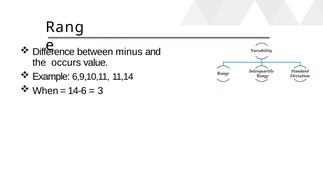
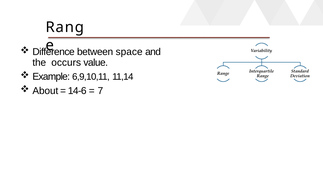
minus: minus -> space (129, 52)
When: When -> About (45, 91)
3: 3 -> 7 (100, 91)
